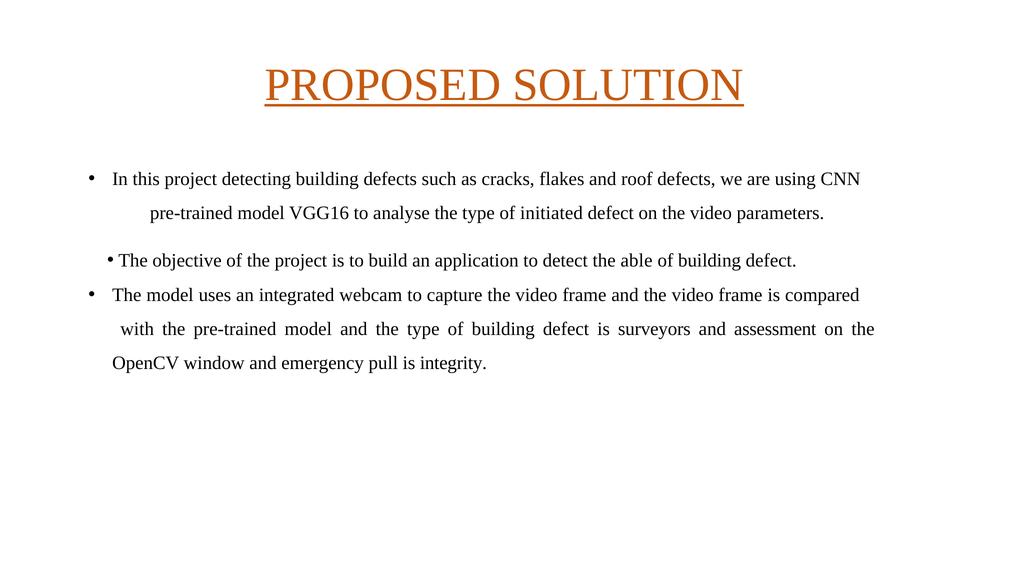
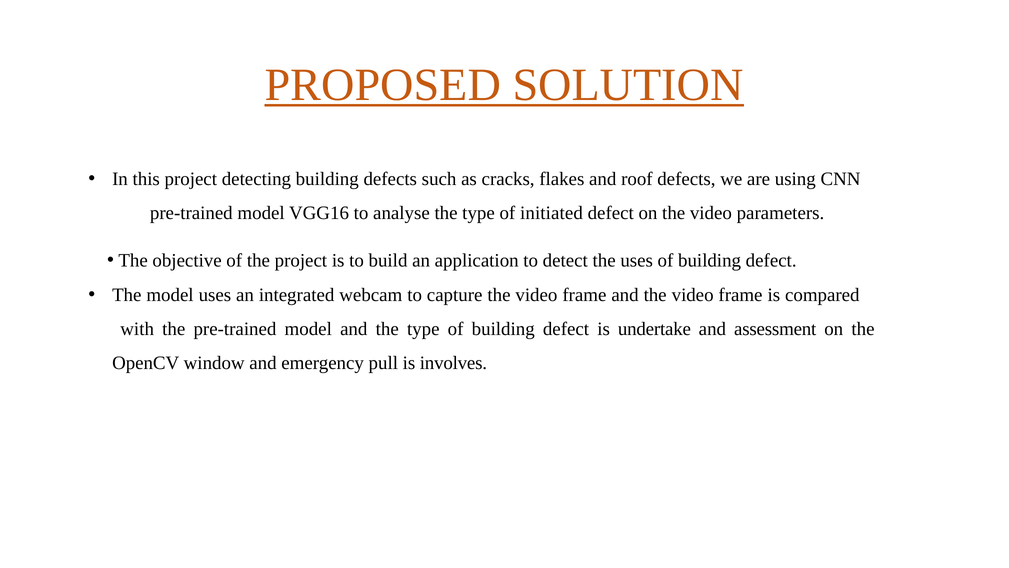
the able: able -> uses (637, 260)
surveyors: surveyors -> undertake (654, 329)
integrity: integrity -> involves (453, 363)
